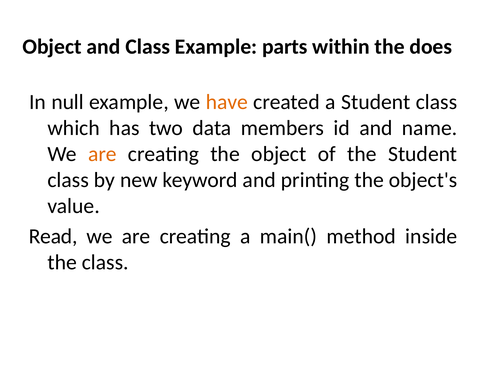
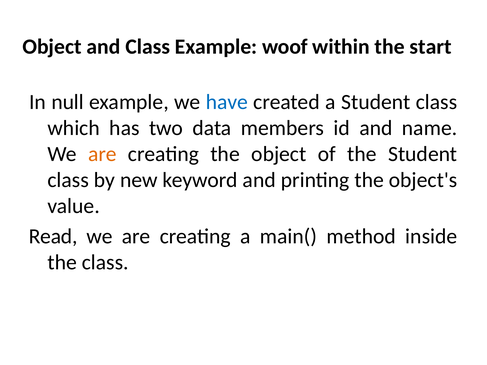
parts: parts -> woof (285, 47)
does: does -> start (431, 47)
have colour: orange -> blue (227, 102)
